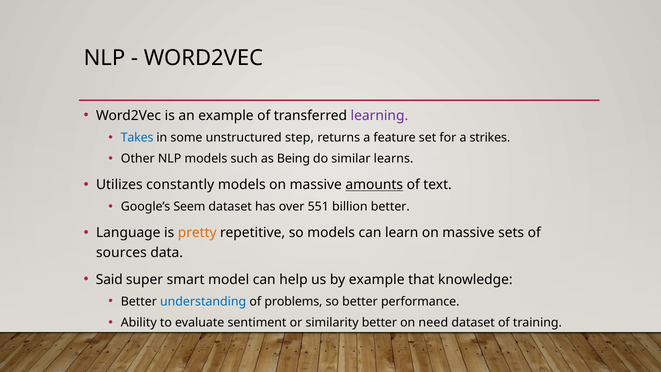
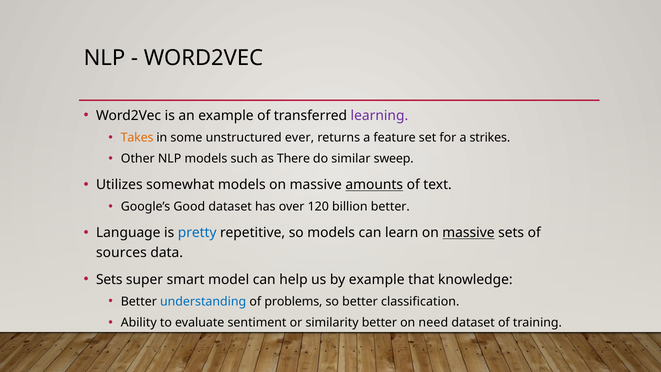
Takes colour: blue -> orange (137, 138)
step: step -> ever (299, 138)
Being: Being -> There (293, 159)
learns: learns -> sweep (394, 159)
constantly: constantly -> somewhat (180, 185)
Seem: Seem -> Good (189, 207)
551: 551 -> 120 (318, 207)
pretty colour: orange -> blue (197, 233)
massive underline: none -> present (468, 233)
Said: Said -> Sets (109, 279)
performance: performance -> classification (420, 301)
